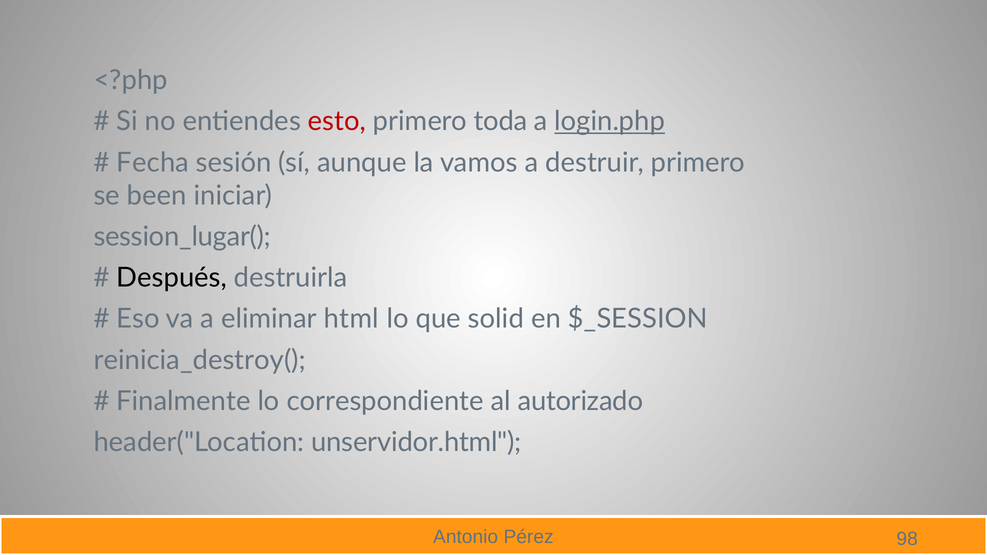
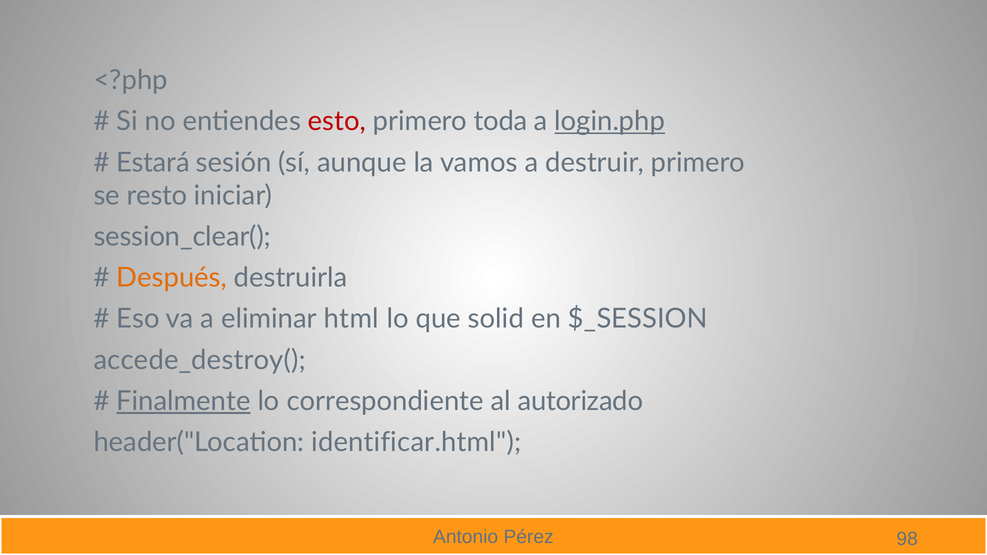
Fecha: Fecha -> Estará (153, 163)
been: been -> resto (157, 196)
session_lugar(: session_lugar( -> session_clear( (182, 237)
Después colour: black -> orange (172, 278)
reinicia_destroy(: reinicia_destroy( -> accede_destroy( (200, 360)
Finalmente underline: none -> present (183, 401)
unservidor.html: unservidor.html -> identificar.html (416, 442)
